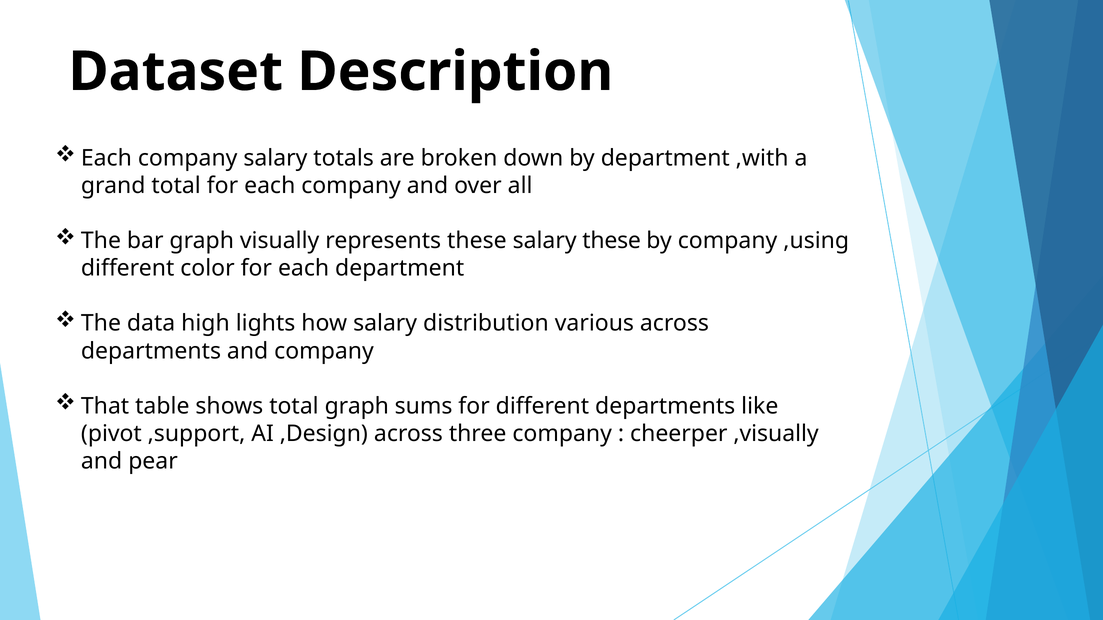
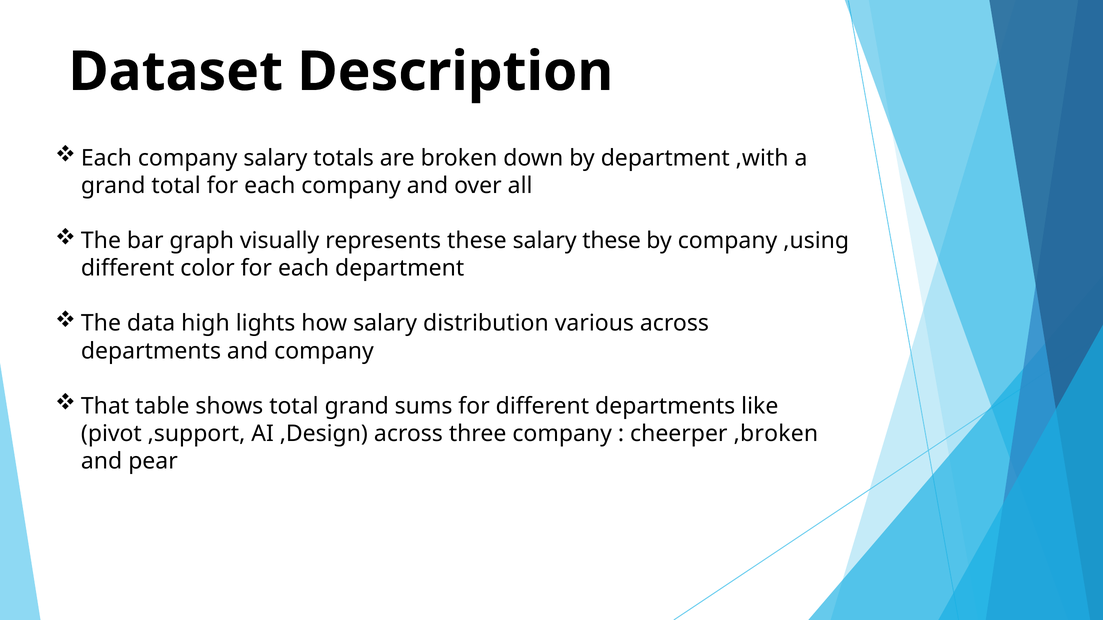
total graph: graph -> grand (357, 406)
,visually: ,visually -> ,broken (776, 434)
